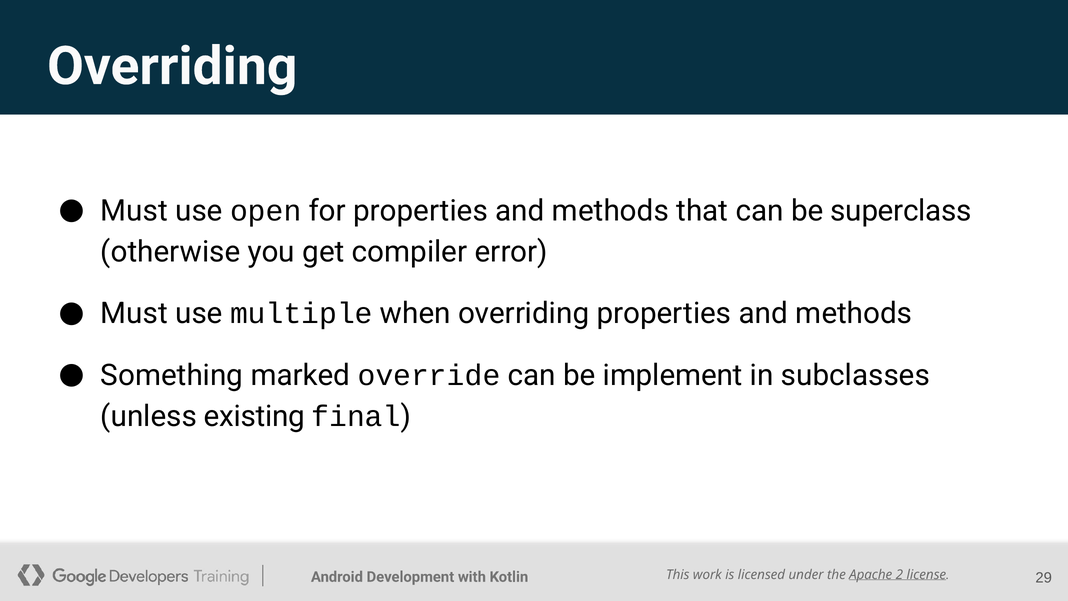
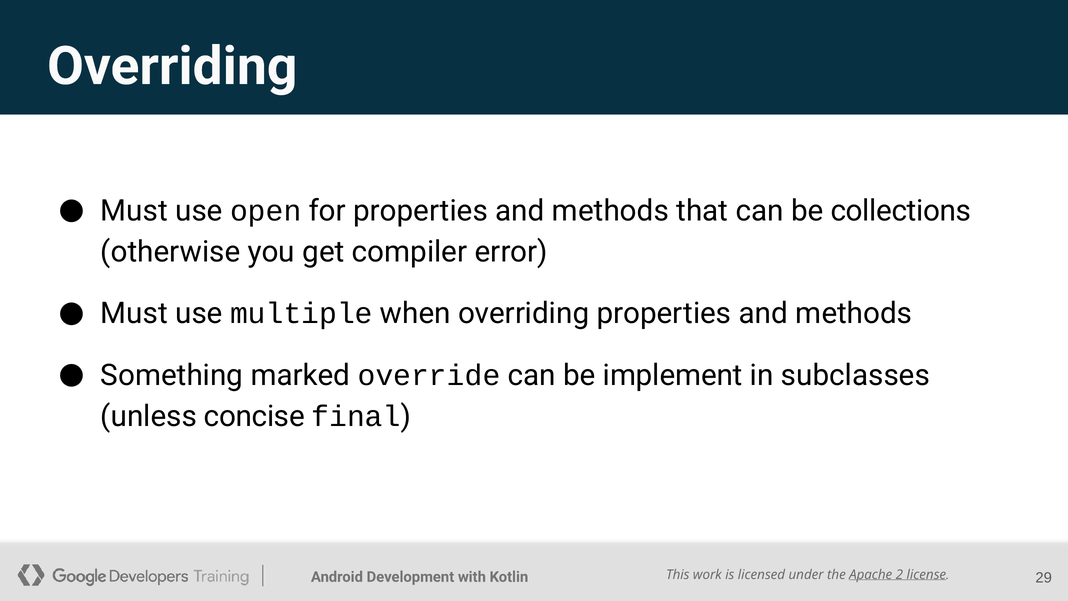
superclass: superclass -> collections (901, 211)
existing: existing -> concise (254, 416)
